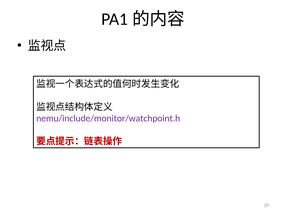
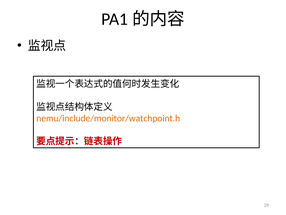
nemu/include/monitor/watchpoint.h colour: purple -> orange (108, 118)
